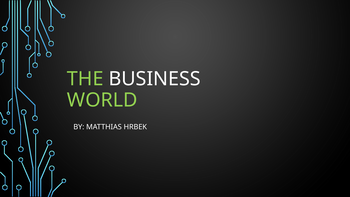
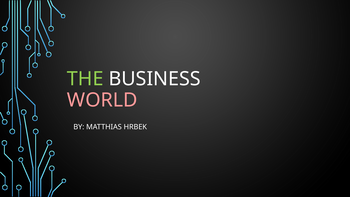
WORLD colour: light green -> pink (102, 100)
